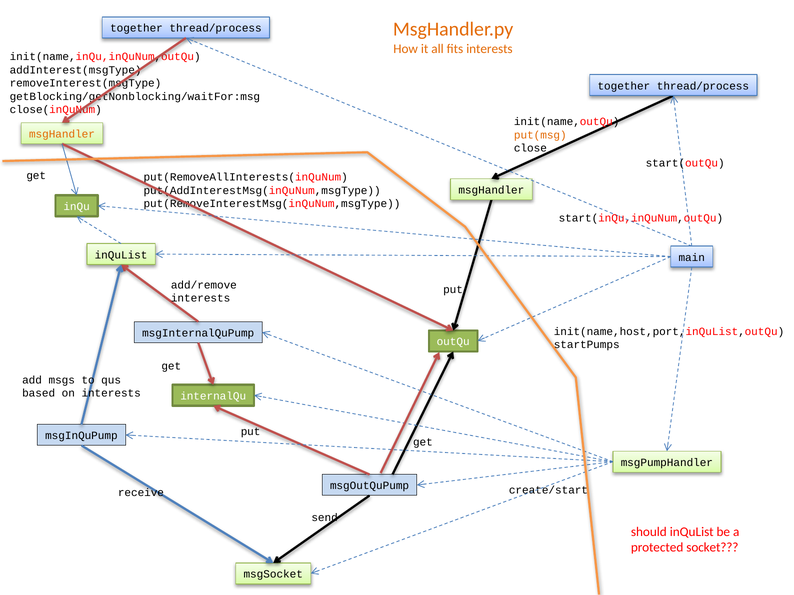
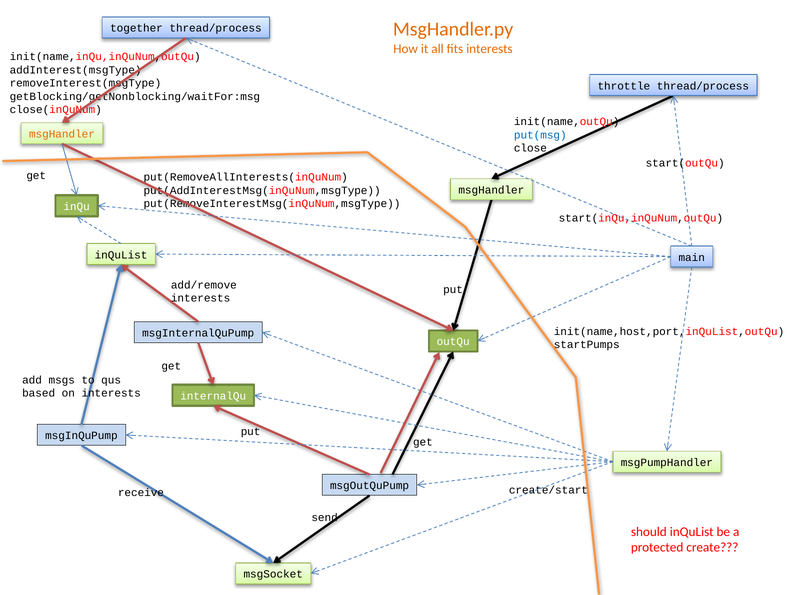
together: together -> throttle (624, 86)
put(msg colour: orange -> blue (540, 135)
socket: socket -> create (712, 548)
